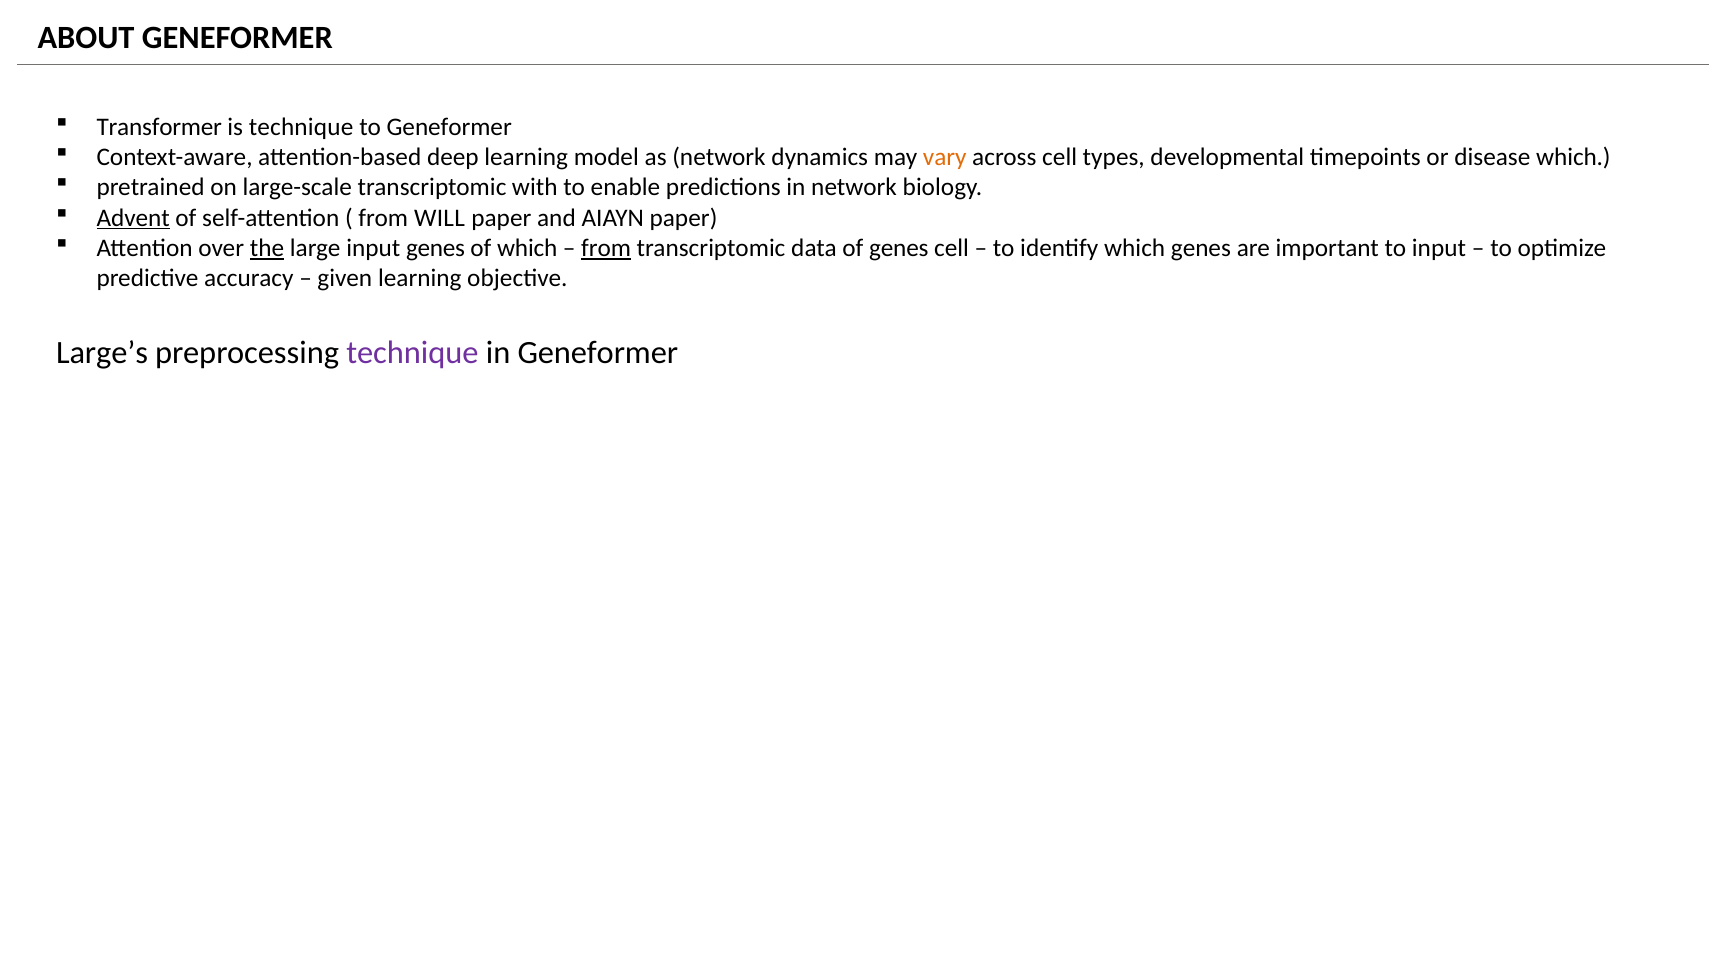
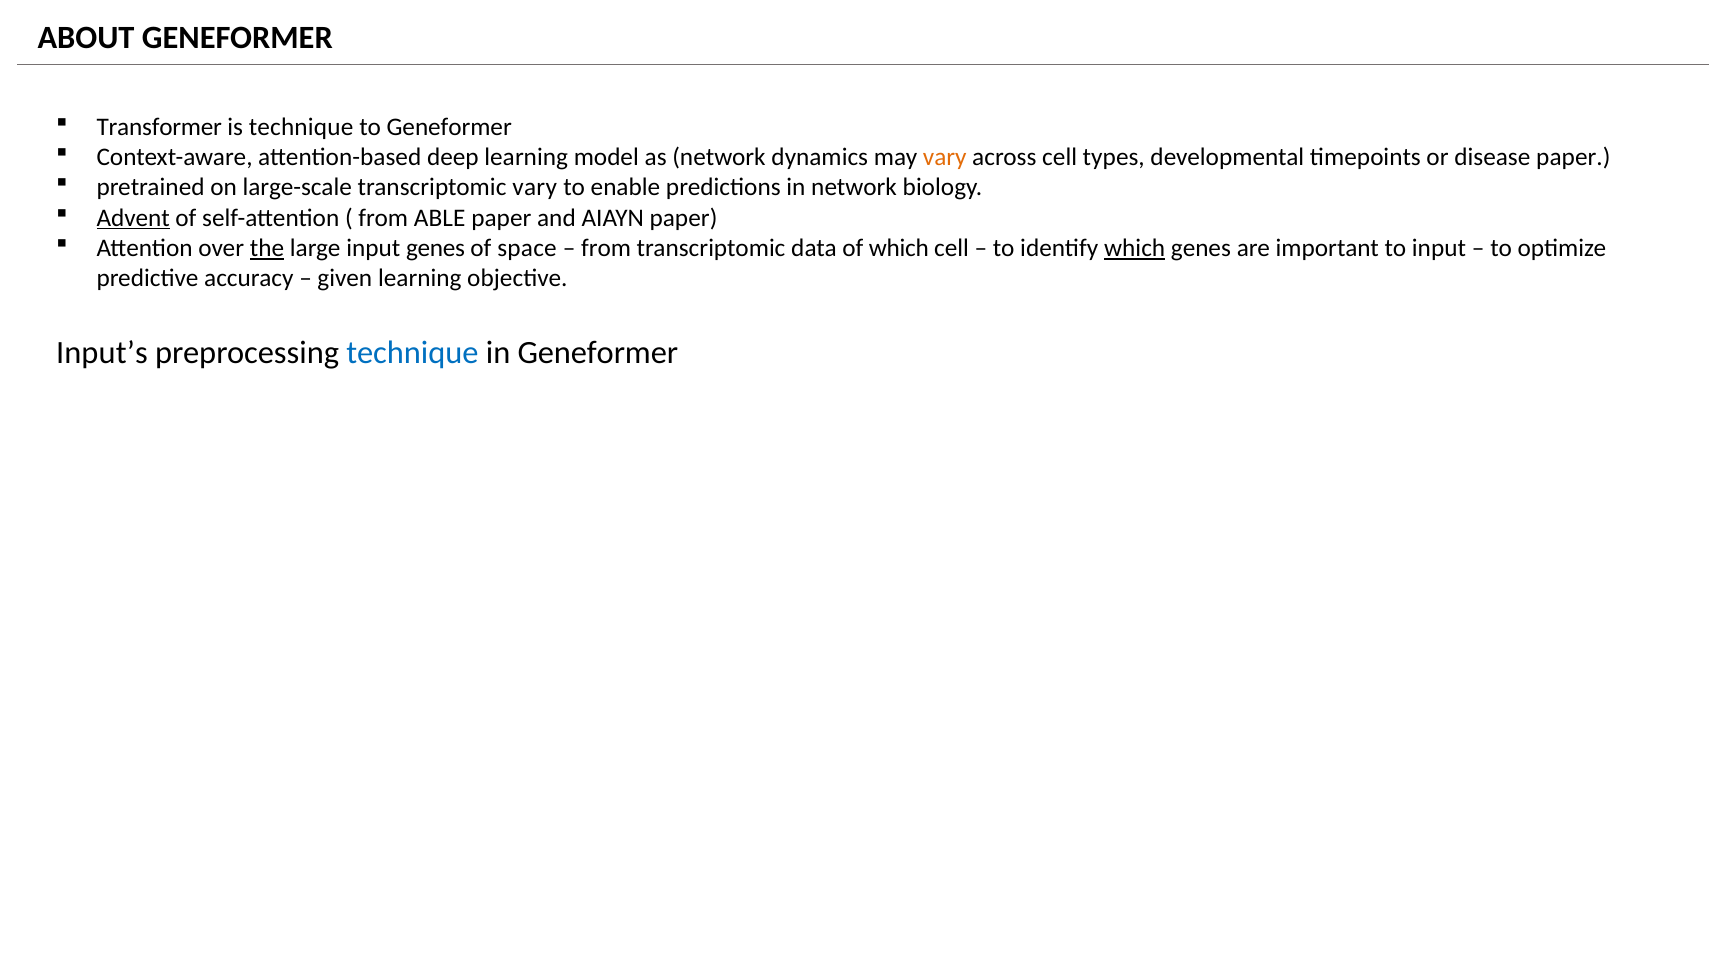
disease which: which -> paper (1573, 157)
transcriptomic with: with -> vary (535, 187)
WILL: WILL -> ABLE (440, 218)
of which: which -> space (527, 248)
from underline: present -> none (606, 248)
of genes: genes -> which (899, 248)
which underline: none -> present (1135, 248)
Large’s: Large’s -> Input’s (102, 352)
technique colour: purple -> blue (412, 352)
